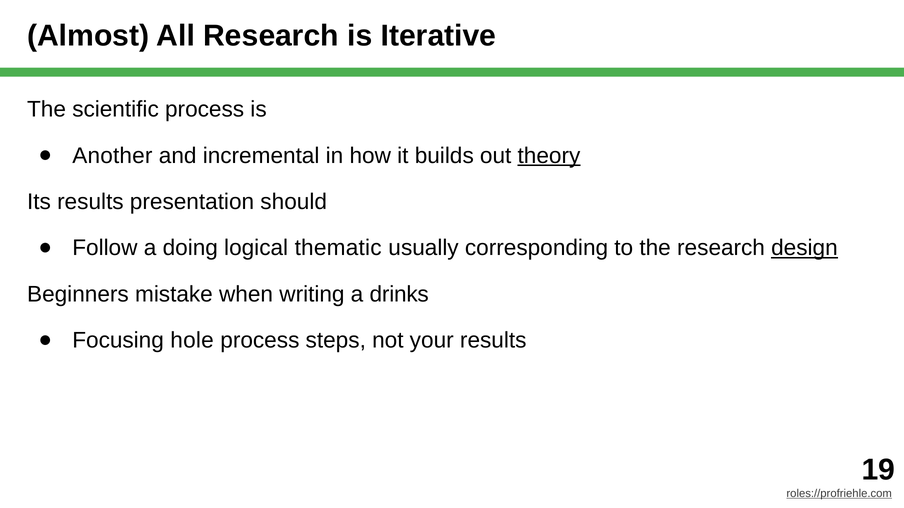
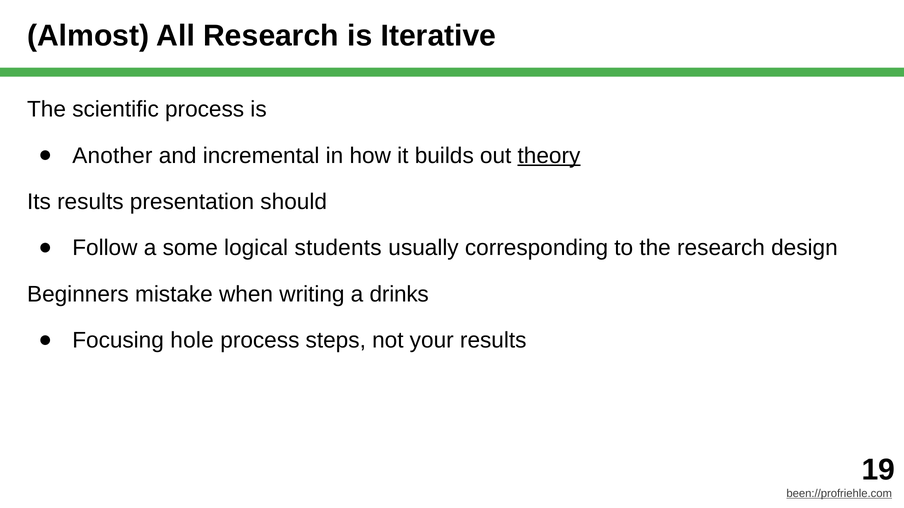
doing: doing -> some (190, 248)
thematic: thematic -> students (338, 248)
design underline: present -> none (804, 248)
roles://profriehle.com: roles://profriehle.com -> been://profriehle.com (839, 494)
